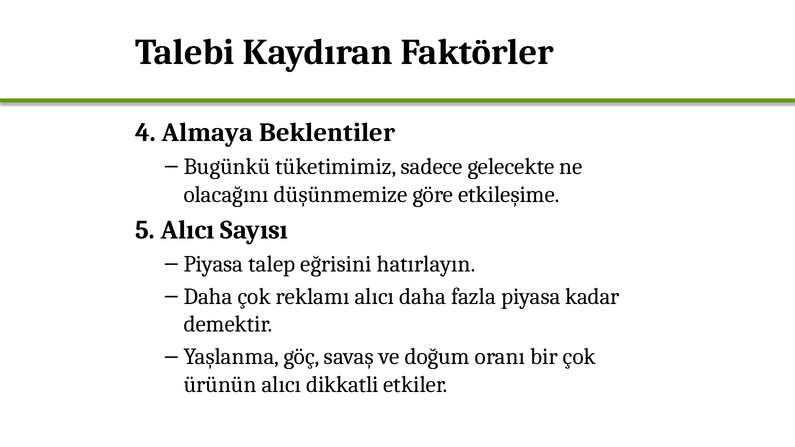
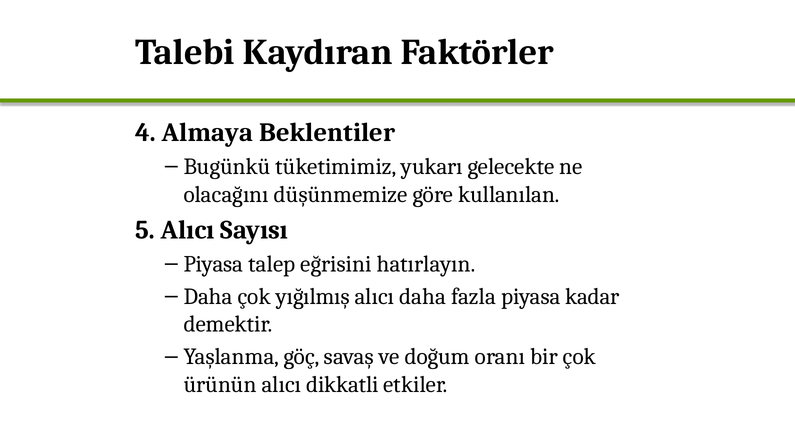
sadece: sadece -> yukarı (432, 167)
etkileşime: etkileşime -> kullanılan (509, 195)
reklamı: reklamı -> yığılmış (313, 297)
